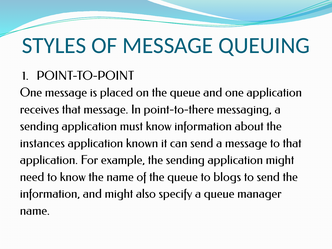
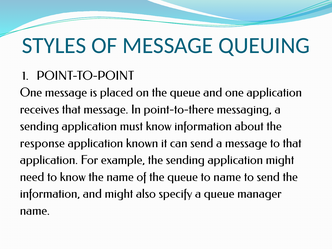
instances: instances -> response (42, 143)
to blogs: blogs -> name (227, 177)
